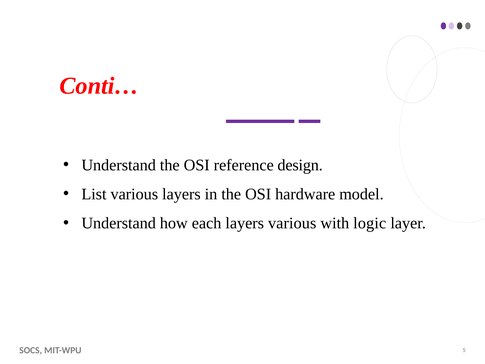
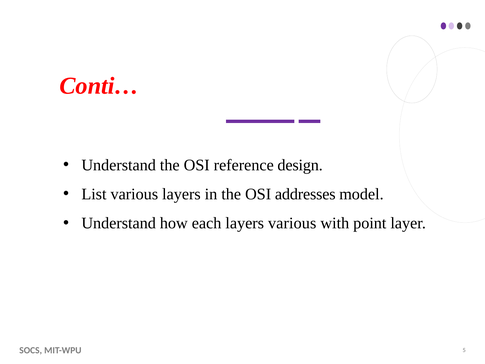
hardware: hardware -> addresses (305, 194)
logic: logic -> point (370, 223)
